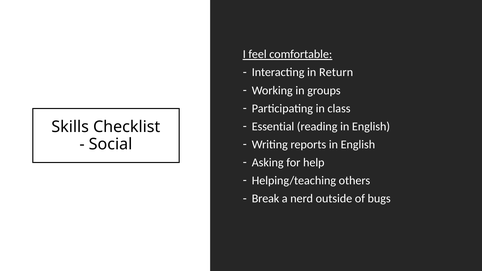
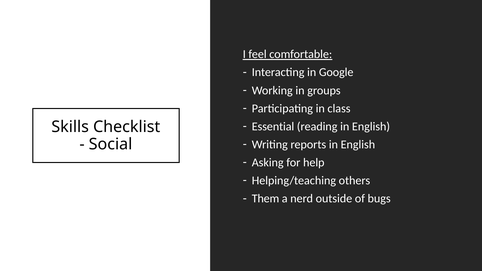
Return: Return -> Google (336, 72)
Break: Break -> Them (266, 199)
